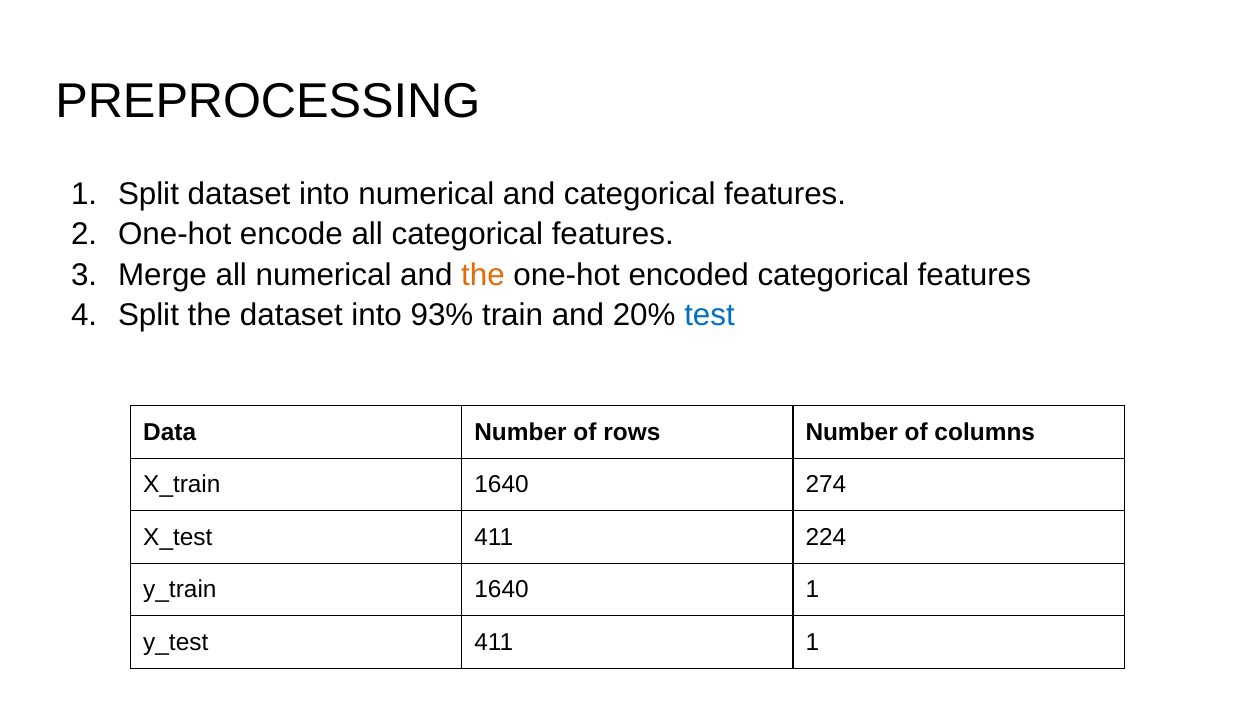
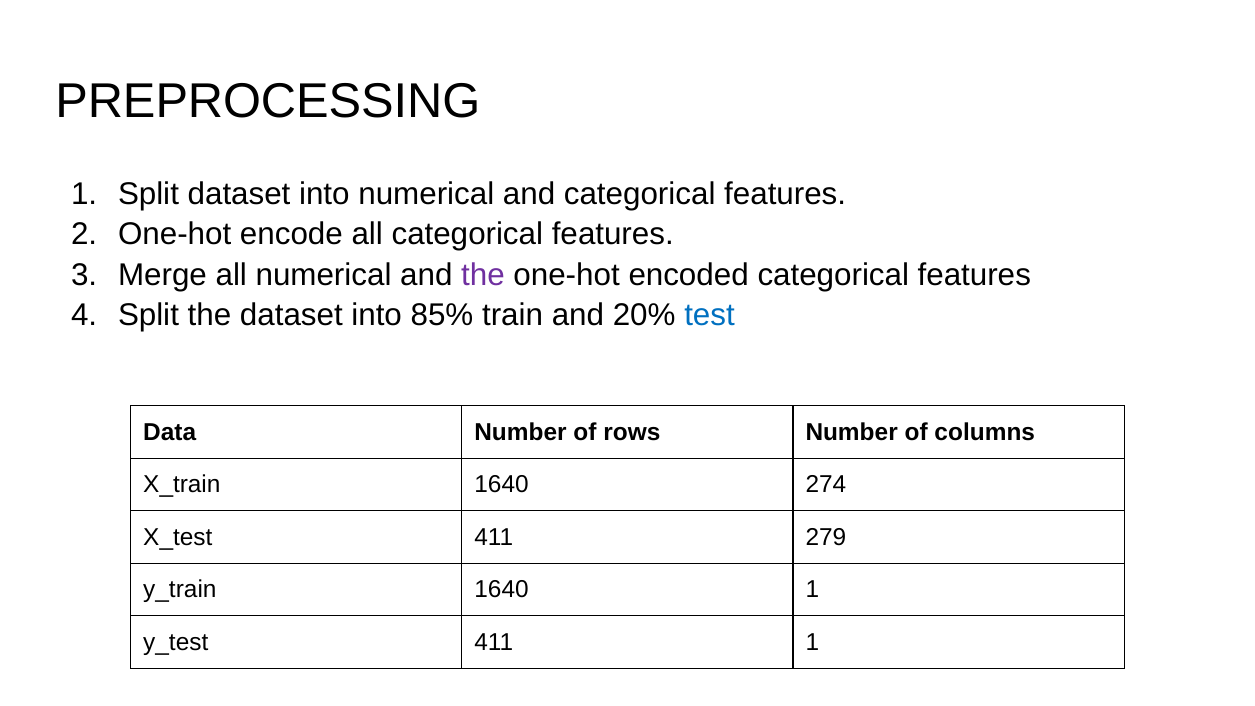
the colour: orange -> purple (483, 275)
93%: 93% -> 85% (442, 315)
224: 224 -> 279 (826, 537)
